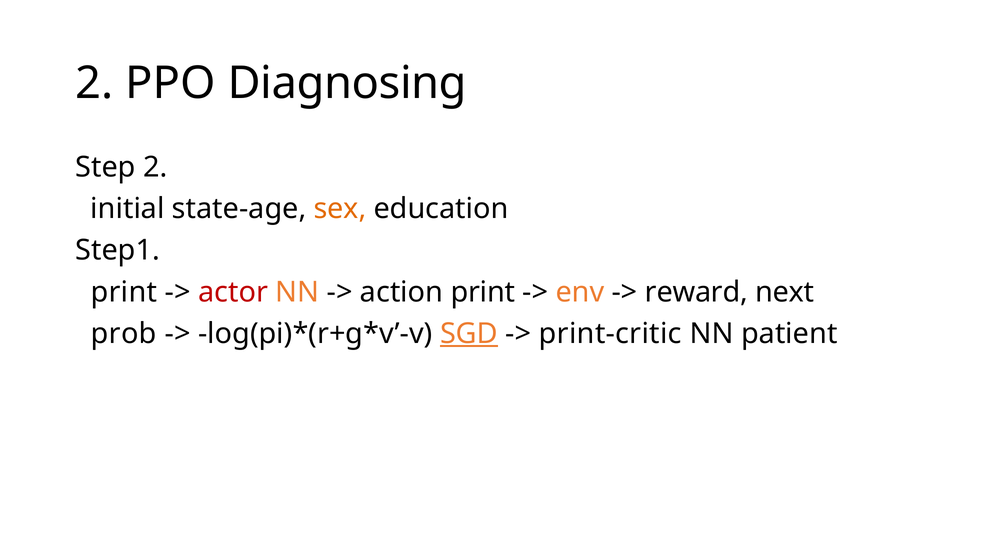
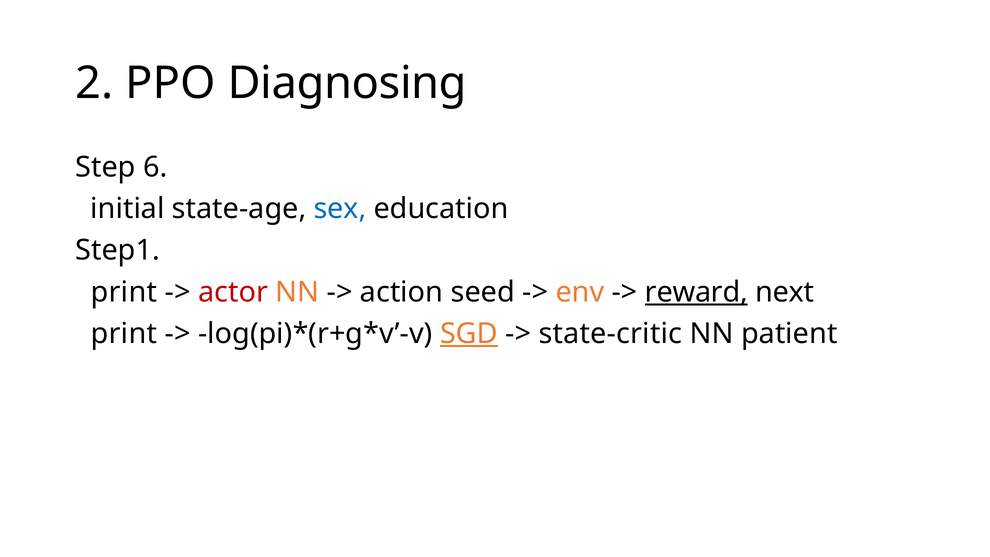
Step 2: 2 -> 6 (155, 167)
sex colour: orange -> blue (340, 209)
action print: print -> seed (483, 292)
reward underline: none -> present (696, 292)
prob: prob -> print (124, 333)
print-critic: print-critic -> state-critic (610, 333)
